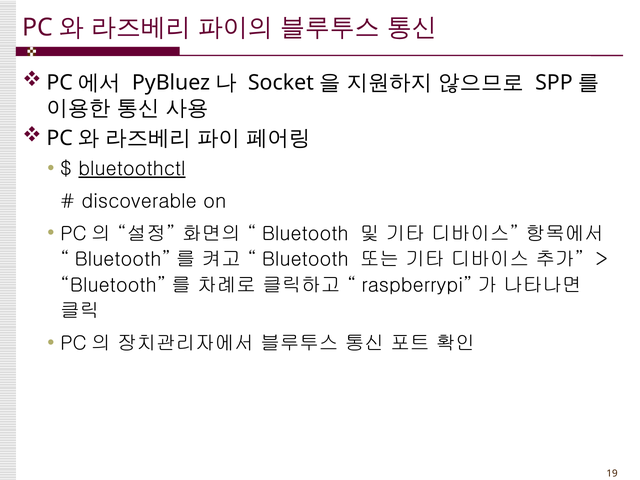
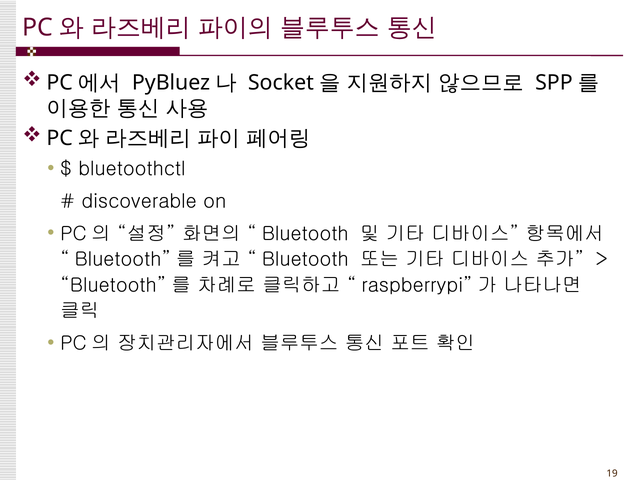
bluetoothctl underline: present -> none (132, 169)
